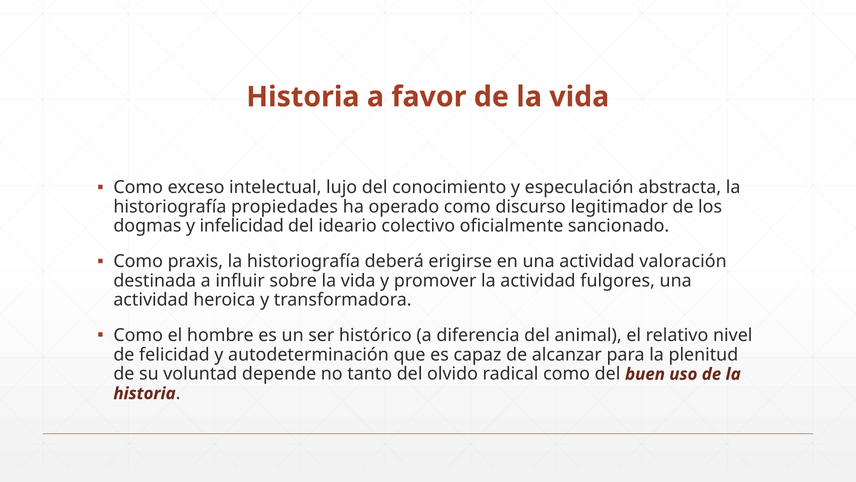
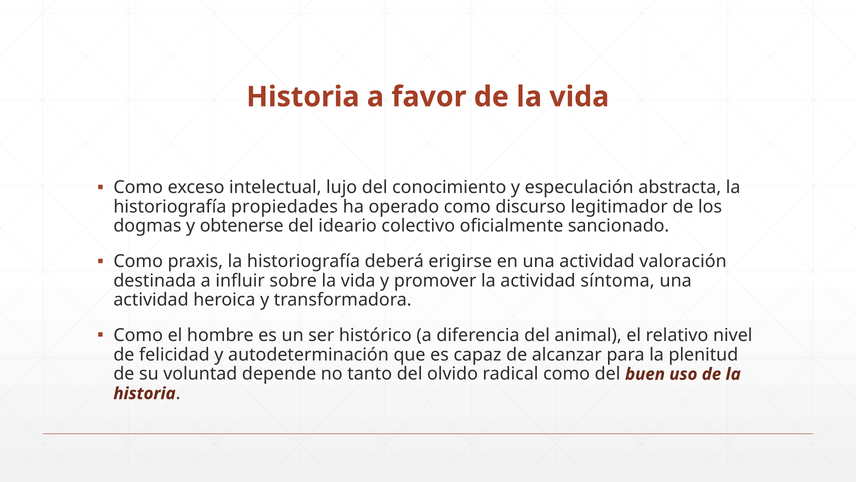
infelicidad: infelicidad -> obtenerse (242, 226)
fulgores: fulgores -> síntoma (618, 280)
